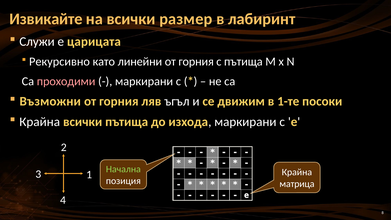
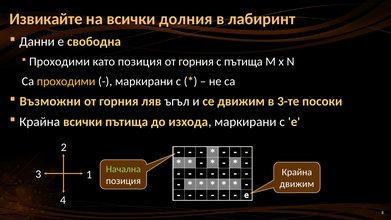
размер: размер -> долния (186, 19)
Служи: Служи -> Данни (37, 42)
царицата: царицата -> свободна (94, 42)
Рекурсивно: Рекурсивно -> Проходими (59, 62)
като линейни: линейни -> позиция (140, 62)
проходими colour: pink -> yellow (66, 81)
1-те: 1-те -> 3-те (288, 101)
матрица: матрица -> движим (297, 184)
